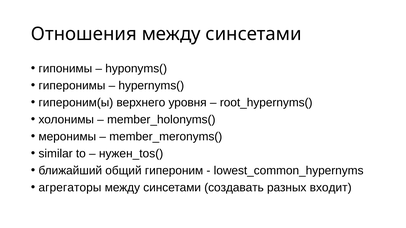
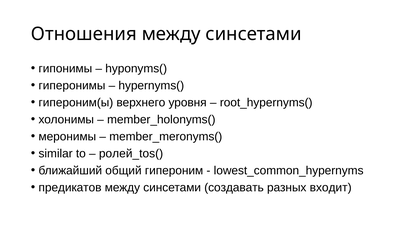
нужен_tos(: нужен_tos( -> ролей_tos( (131, 154)
агрегаторы: агрегаторы -> предикатов (70, 188)
